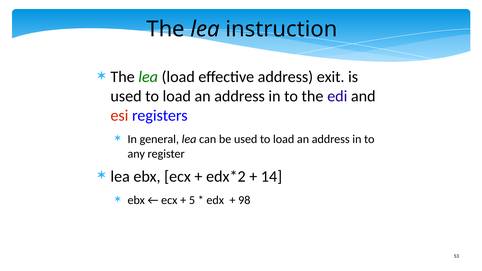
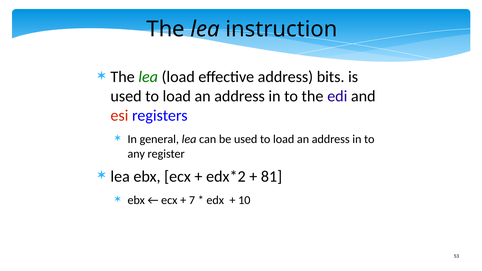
exit: exit -> bits (331, 77)
14: 14 -> 81 (272, 177)
5: 5 -> 7 (192, 200)
98: 98 -> 10 (244, 200)
